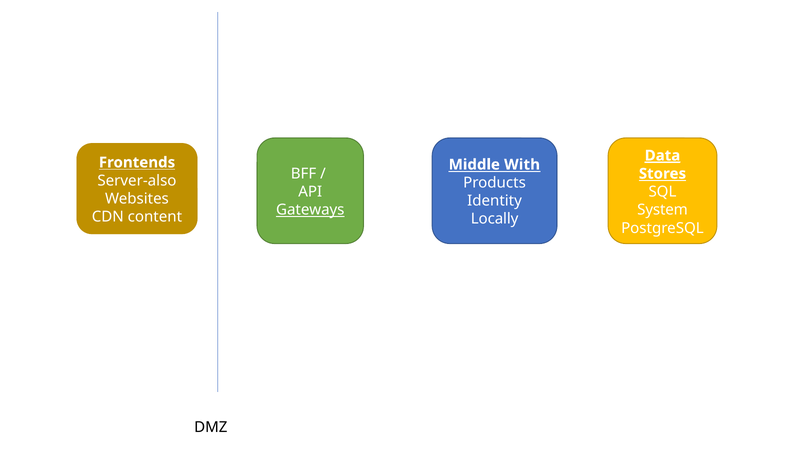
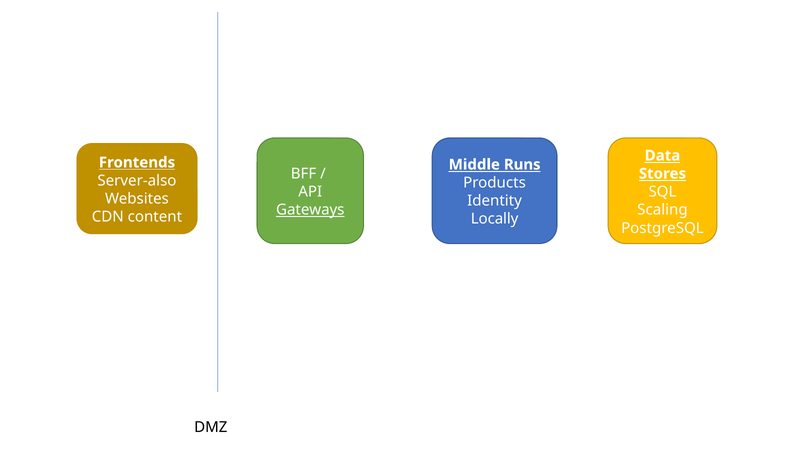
Data underline: present -> none (662, 156)
With: With -> Runs (522, 165)
System: System -> Scaling (662, 210)
